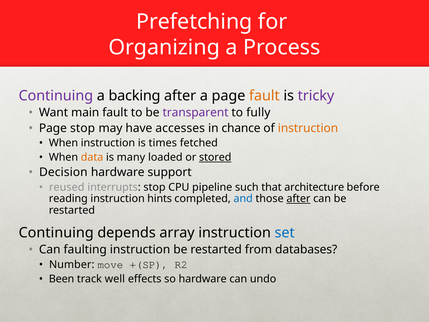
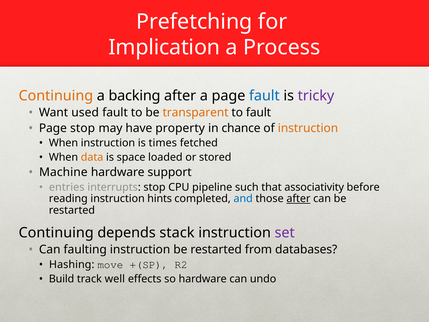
Organizing: Organizing -> Implication (164, 47)
Continuing colour: purple -> orange (56, 96)
fault colour: orange -> blue (264, 96)
main: main -> used (85, 112)
transparent colour: purple -> orange (196, 112)
to fully: fully -> fault (258, 112)
accesses: accesses -> property (180, 128)
many: many -> space (131, 157)
stored underline: present -> none (215, 157)
Decision: Decision -> Machine (63, 172)
reused: reused -> entries (67, 187)
architecture: architecture -> associativity (314, 187)
array: array -> stack (177, 233)
set colour: blue -> purple (285, 233)
Number: Number -> Hashing (72, 264)
Been: Been -> Build (62, 279)
